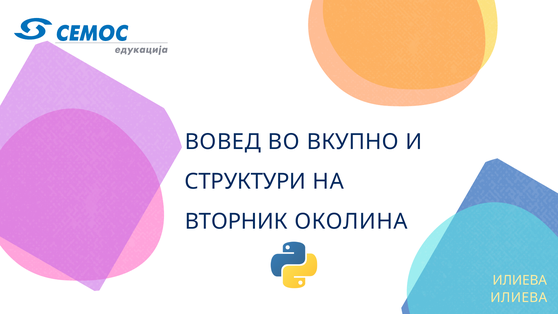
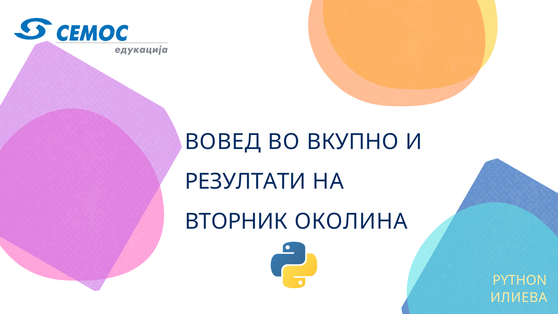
СТРУКТУРИ: СТРУКТУРИ -> РЕЗУЛТАТИ (245, 182)
ИЛИЕВА: ИЛИЕВА -> PYTHON (520, 280)
